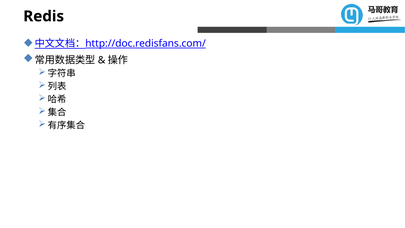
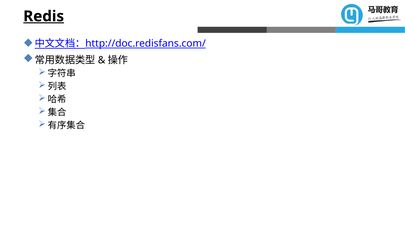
Redis underline: none -> present (44, 16)
